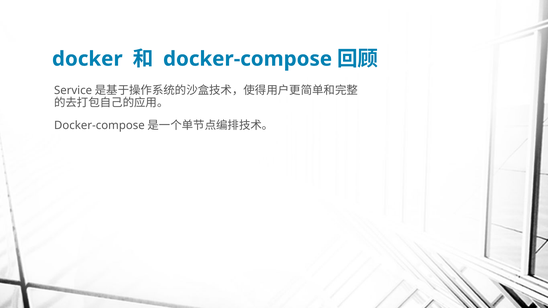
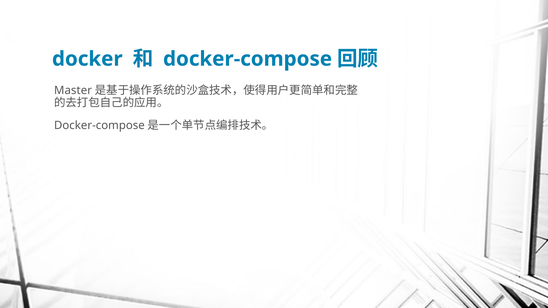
Service: Service -> Master (73, 90)
